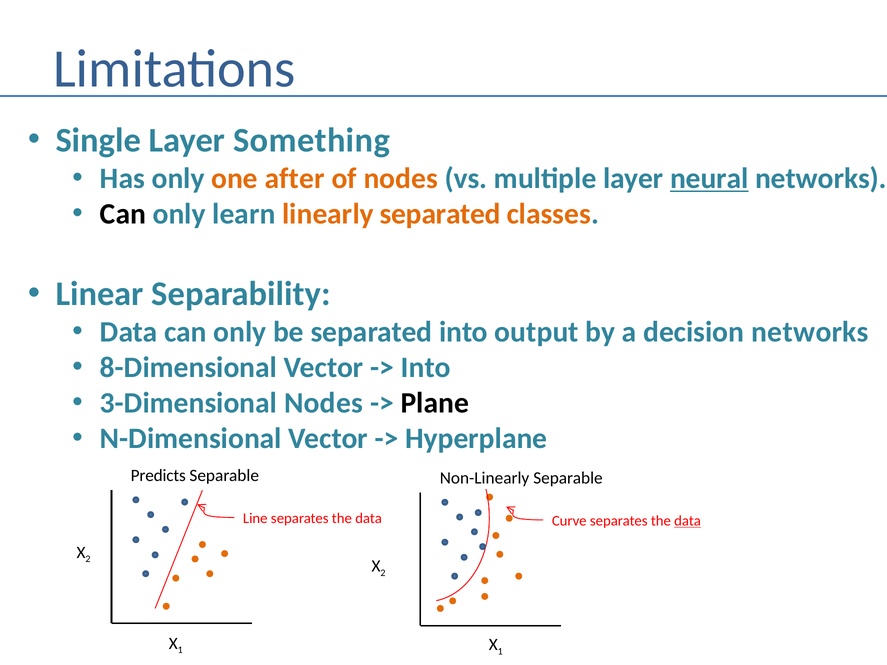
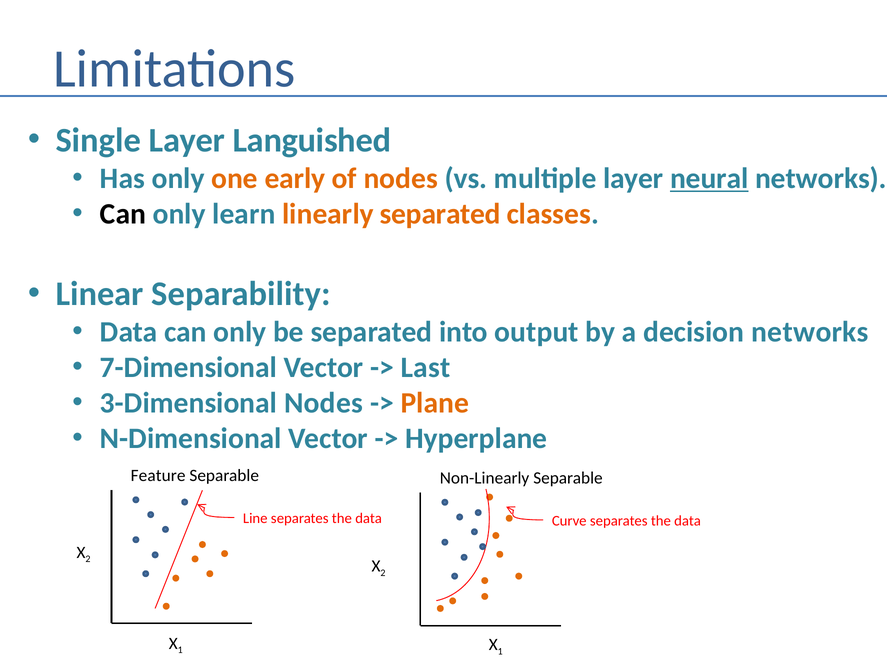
Something: Something -> Languished (312, 140)
after: after -> early (295, 179)
8-Dimensional: 8-Dimensional -> 7-Dimensional (189, 368)
Into: Into -> Last (426, 368)
Plane colour: black -> orange (435, 403)
Predicts: Predicts -> Feature (158, 476)
data underline: present -> none (688, 521)
